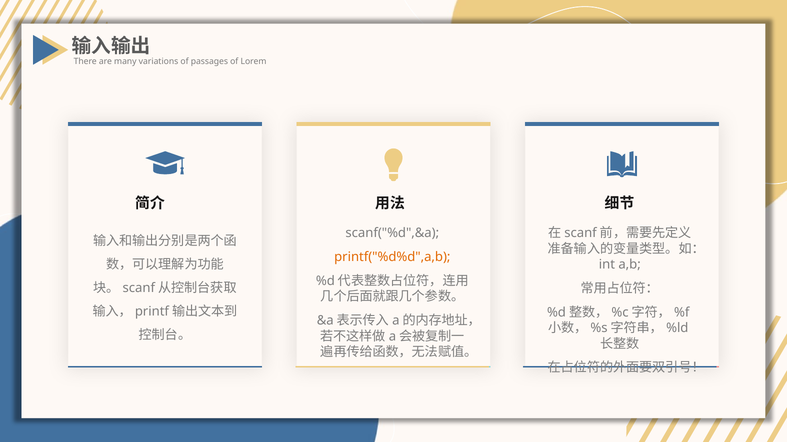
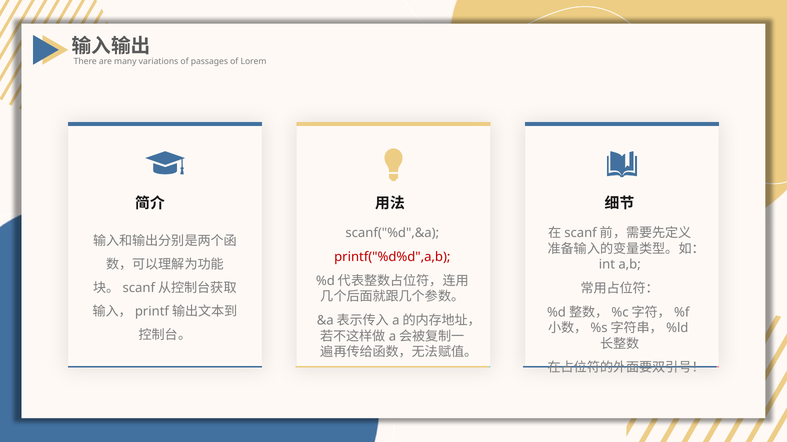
printf("%d%d",a,b colour: orange -> red (392, 257)
